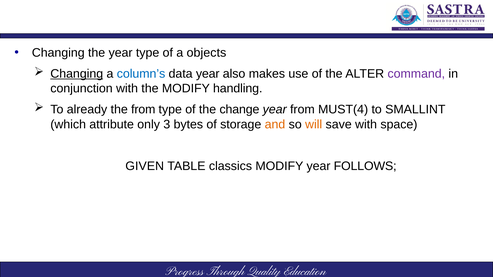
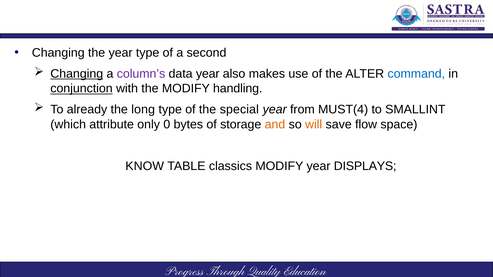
objects: objects -> second (206, 53)
column’s colour: blue -> purple (141, 74)
command colour: purple -> blue (416, 74)
conjunction underline: none -> present (82, 89)
the from: from -> long (143, 110)
change: change -> special (239, 110)
3: 3 -> 0 (167, 124)
save with: with -> flow (366, 124)
GIVEN: GIVEN -> KNOW (145, 166)
FOLLOWS: FOLLOWS -> DISPLAYS (365, 166)
